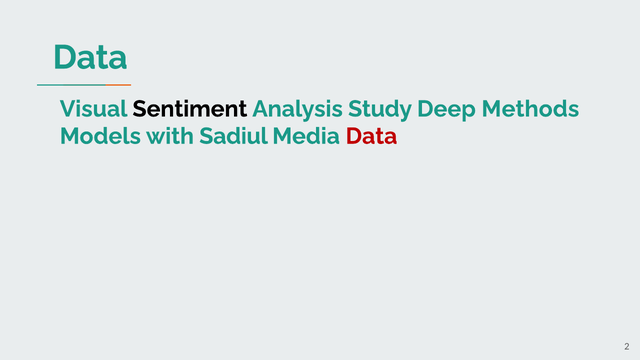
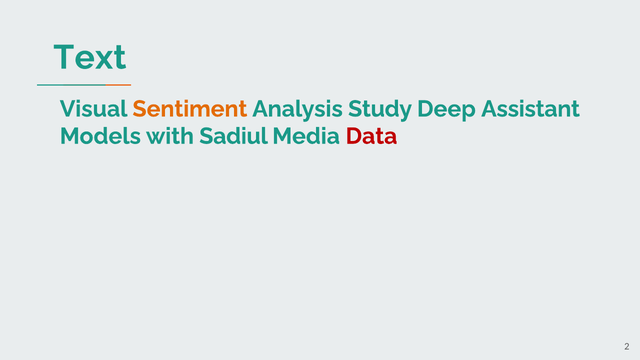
Data: Data -> Text (90, 58)
Sentiment colour: black -> orange (190, 109)
Methods: Methods -> Assistant (531, 109)
